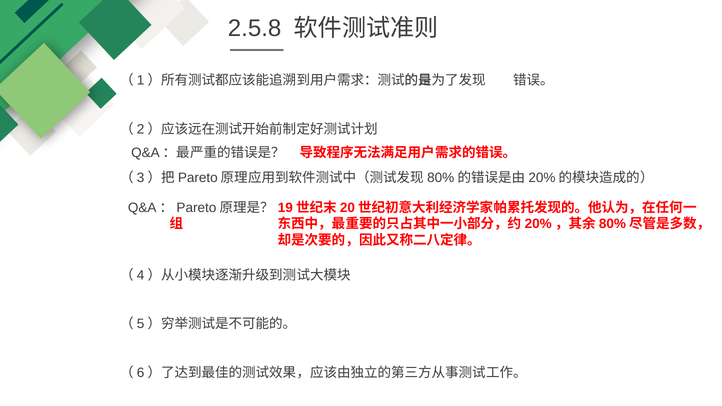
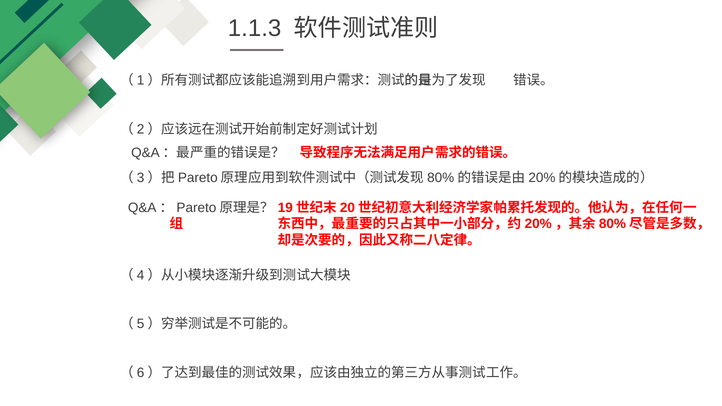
2.5.8: 2.5.8 -> 1.1.3 (255, 29)
